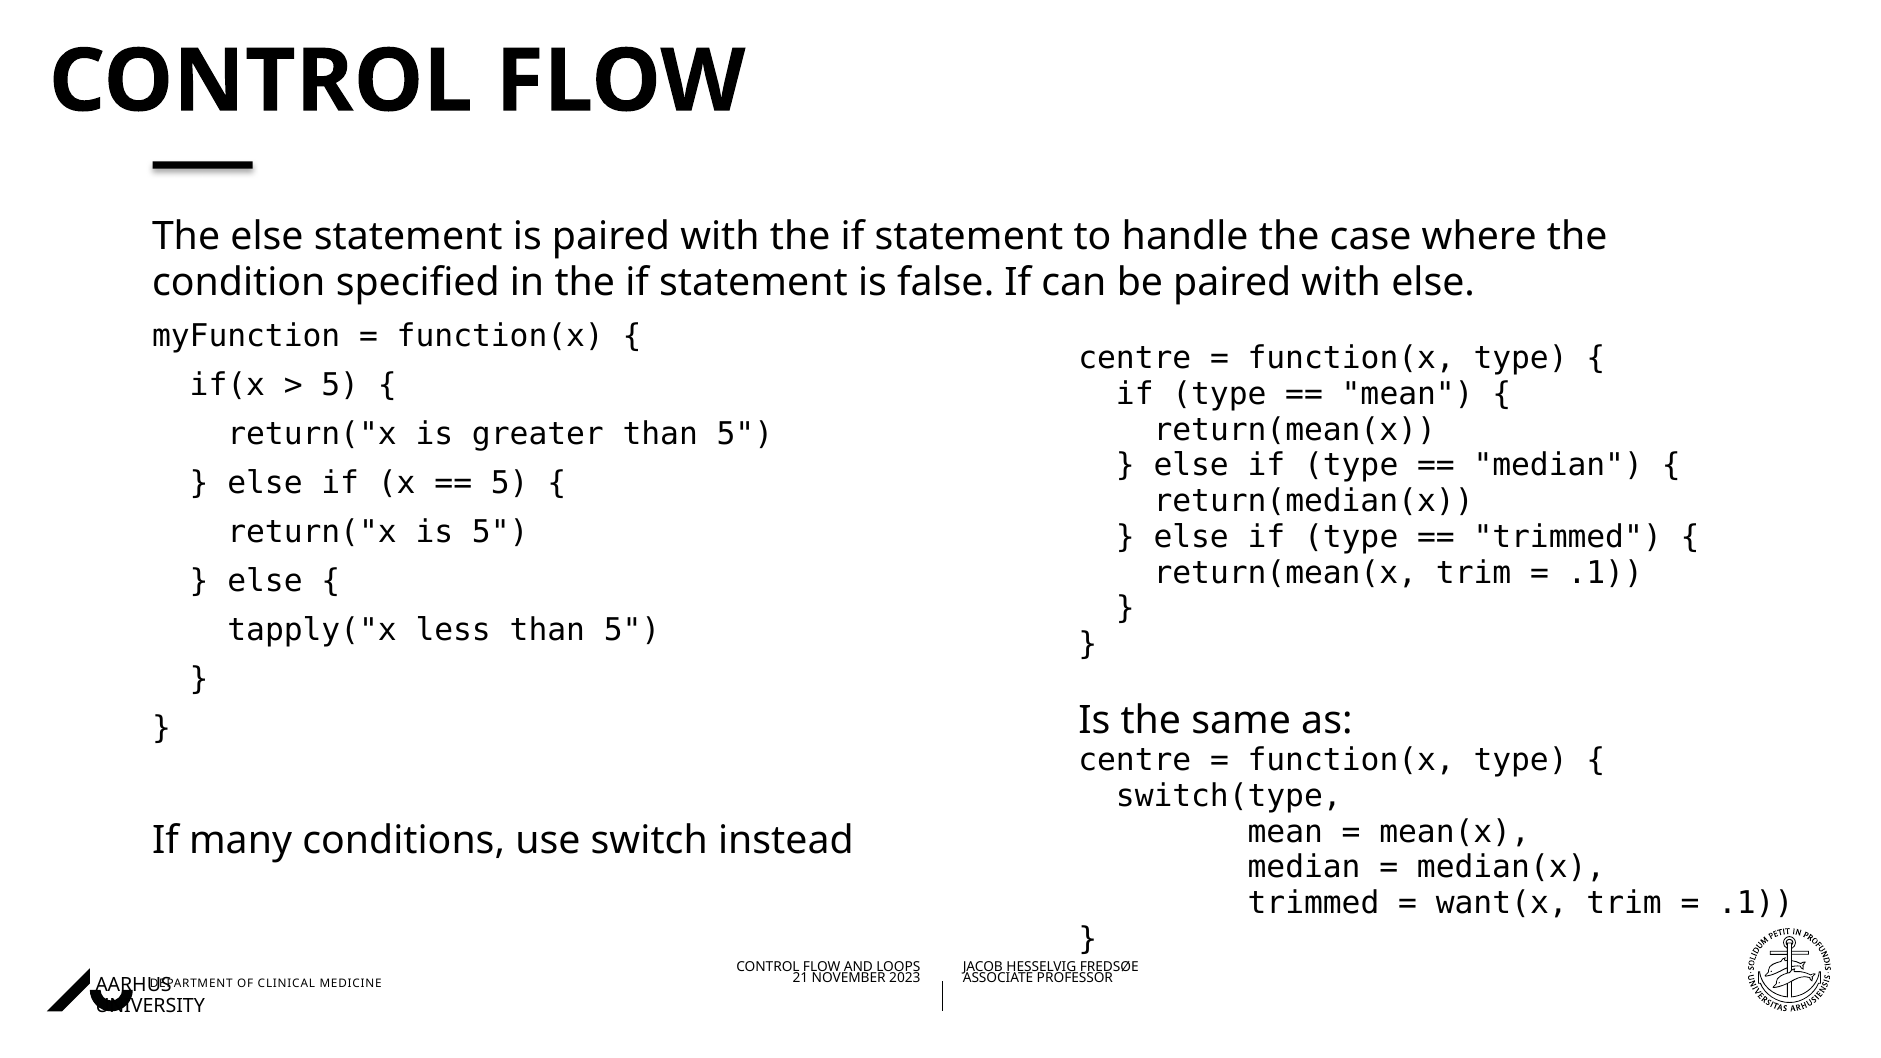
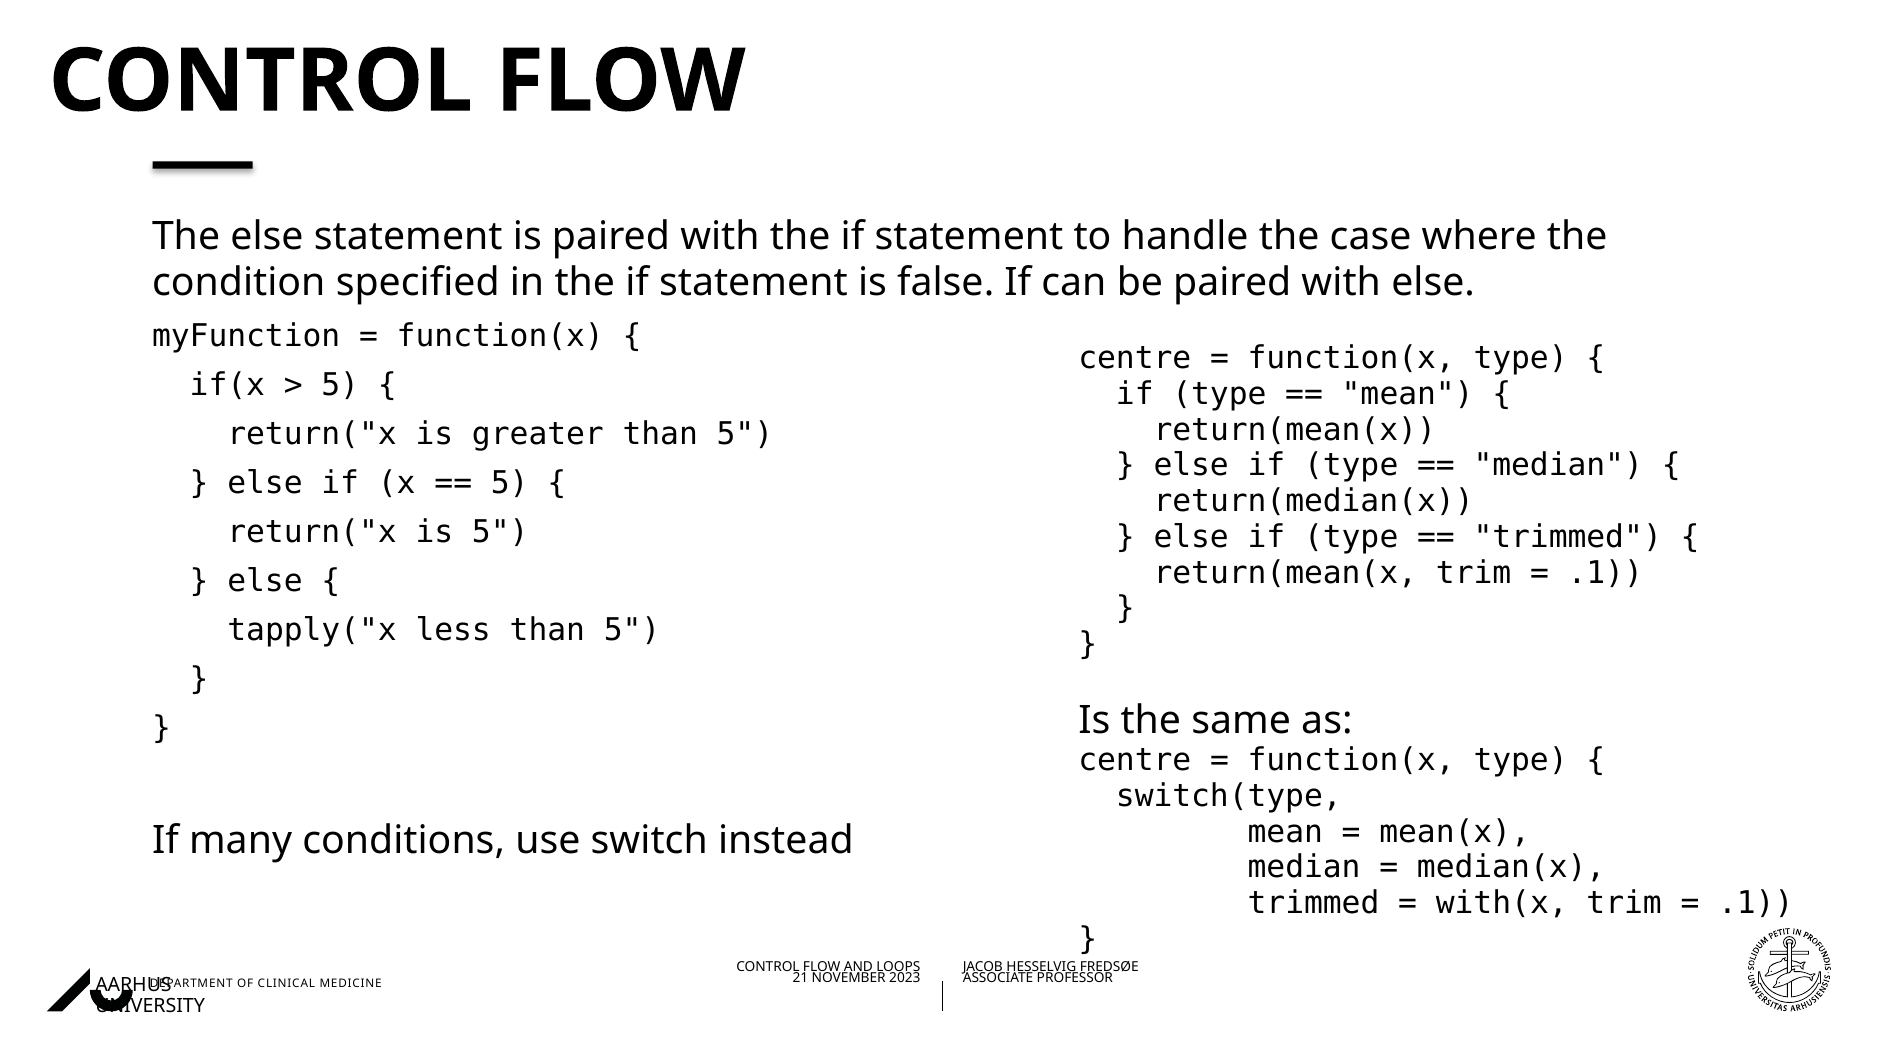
want(x: want(x -> with(x (1502, 903)
